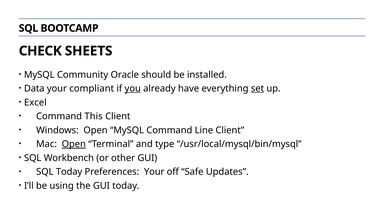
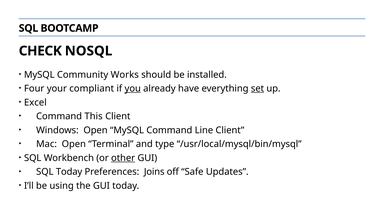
SHEETS: SHEETS -> NOSQL (89, 51)
Oracle: Oracle -> Works (125, 75)
Data: Data -> Four (34, 88)
Open underline: present -> none (74, 144)
other underline: none -> present (123, 158)
Preferences Your: Your -> Joins (154, 172)
